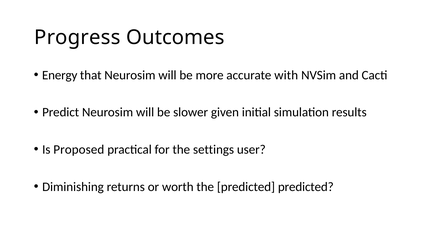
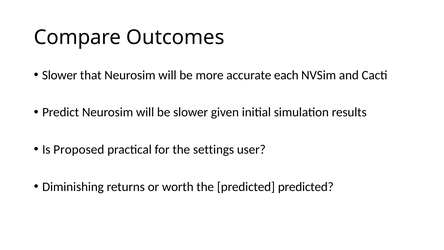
Progress: Progress -> Compare (77, 37)
Energy: Energy -> Slower (60, 75)
with: with -> each (286, 75)
